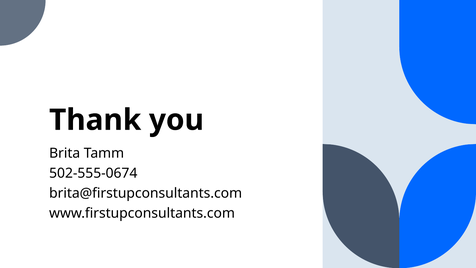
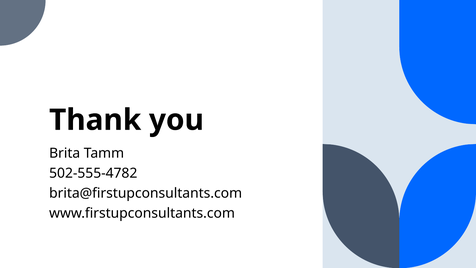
502-555-0674: 502-555-0674 -> 502-555-4782 (93, 173)
